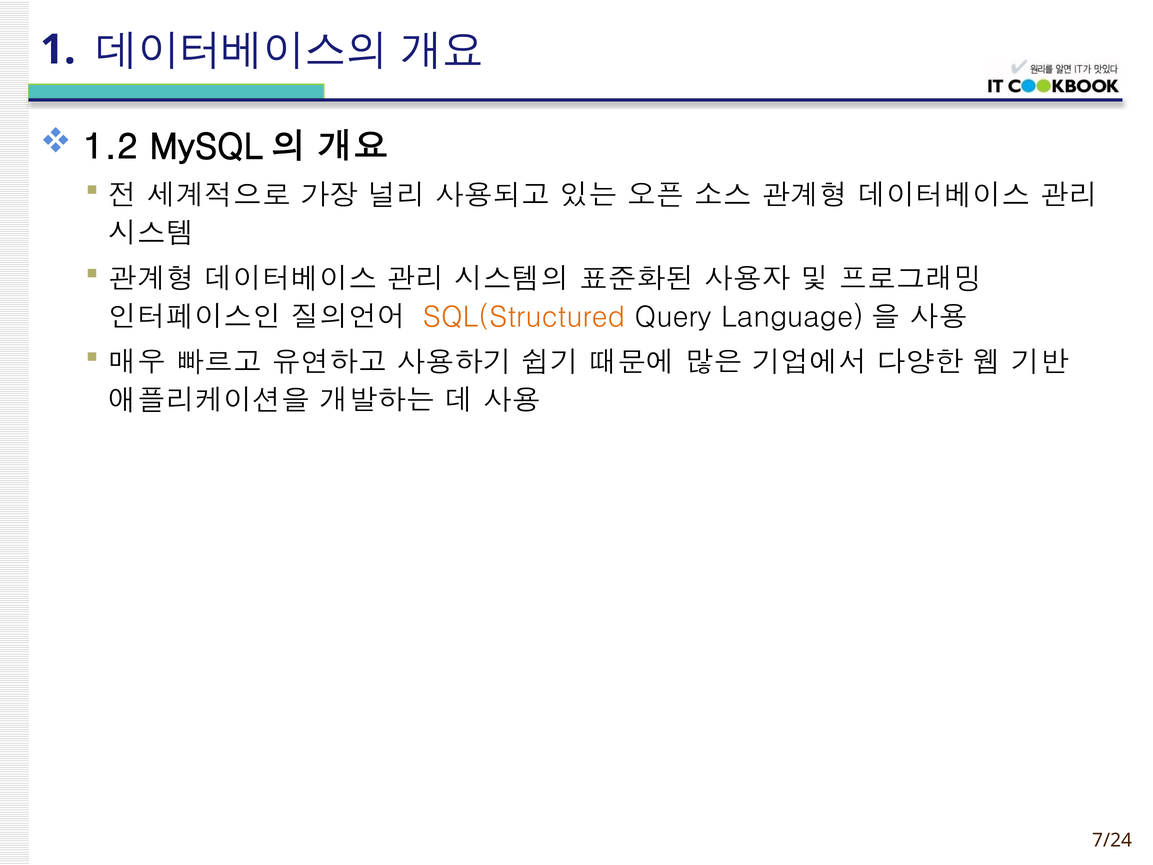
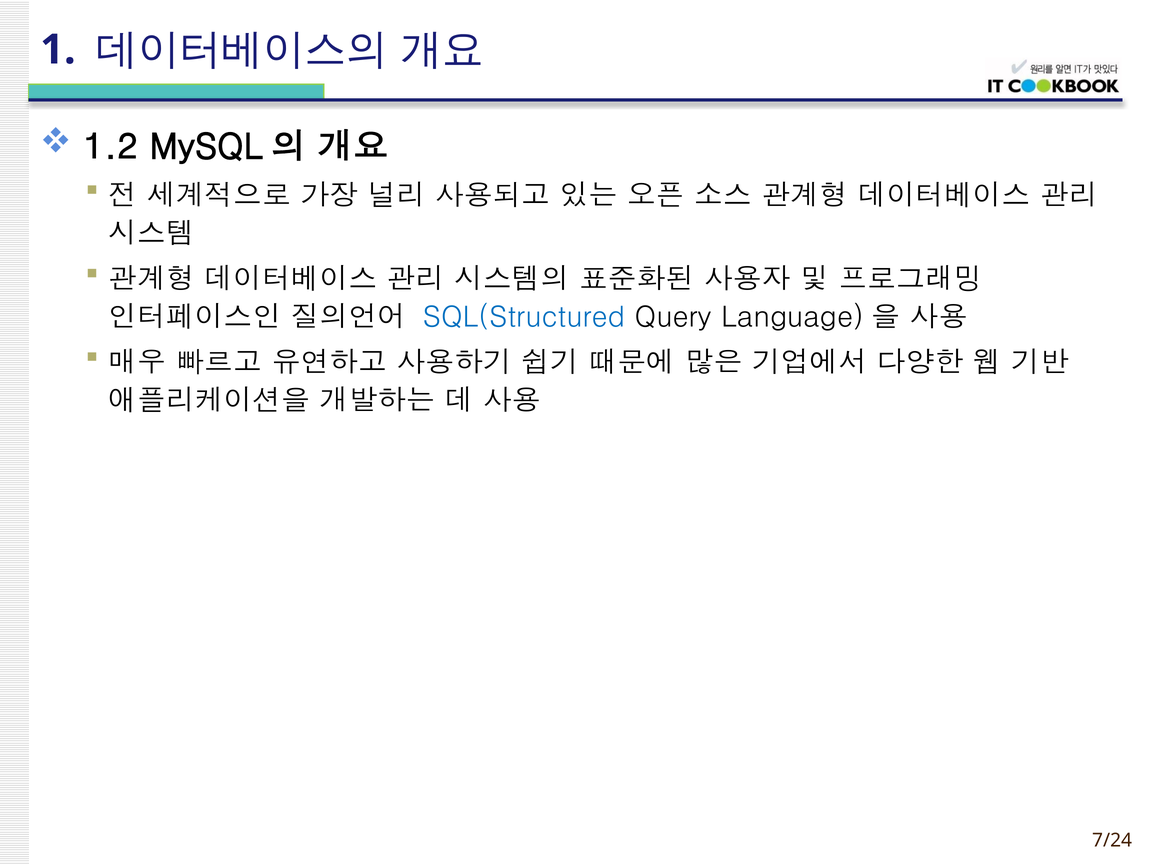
SQL(Structured colour: orange -> blue (524, 317)
